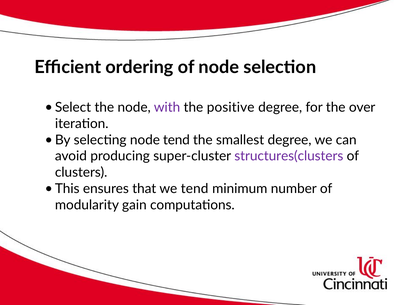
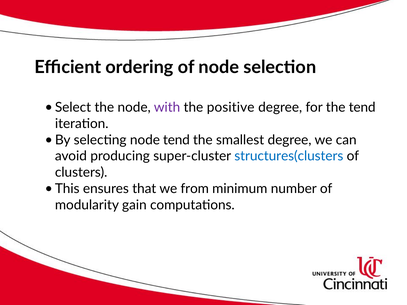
the over: over -> tend (362, 107)
structures(clusters colour: purple -> blue (289, 156)
we tend: tend -> from (195, 189)
